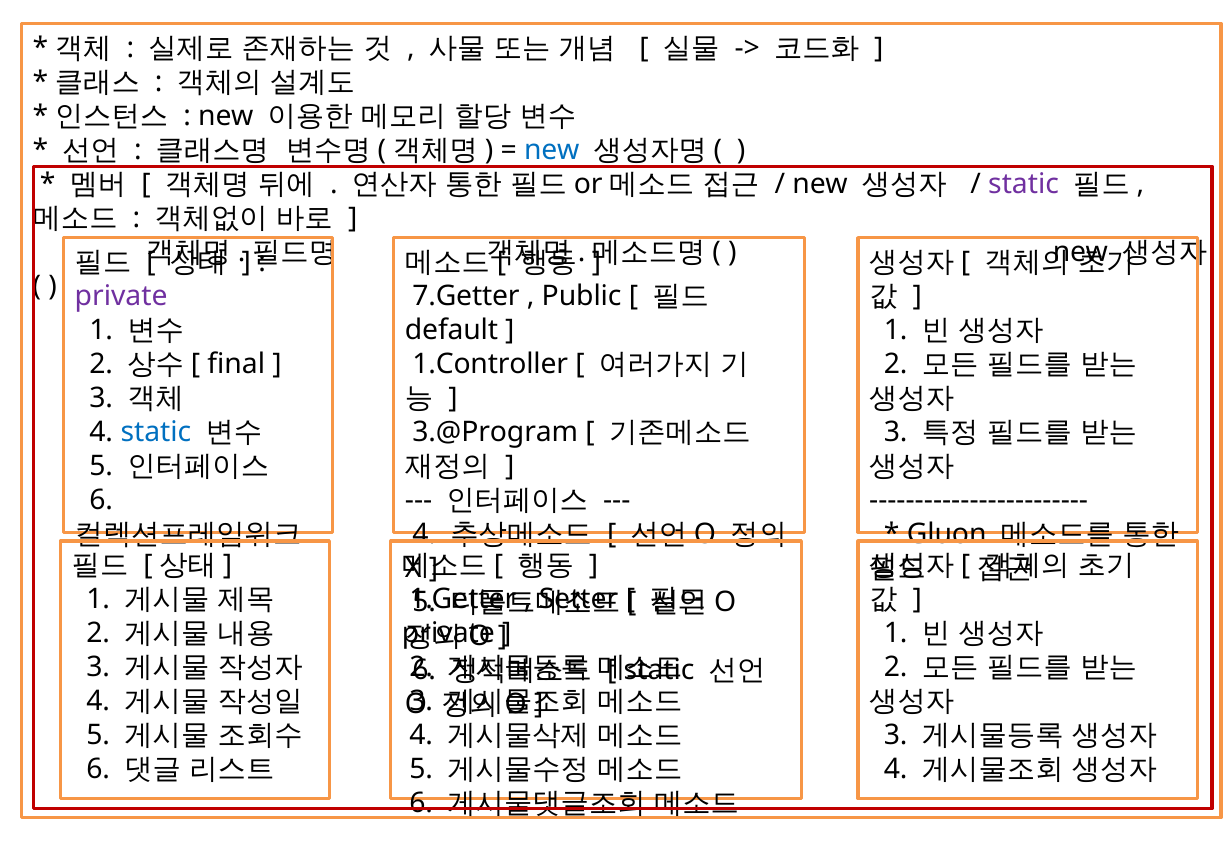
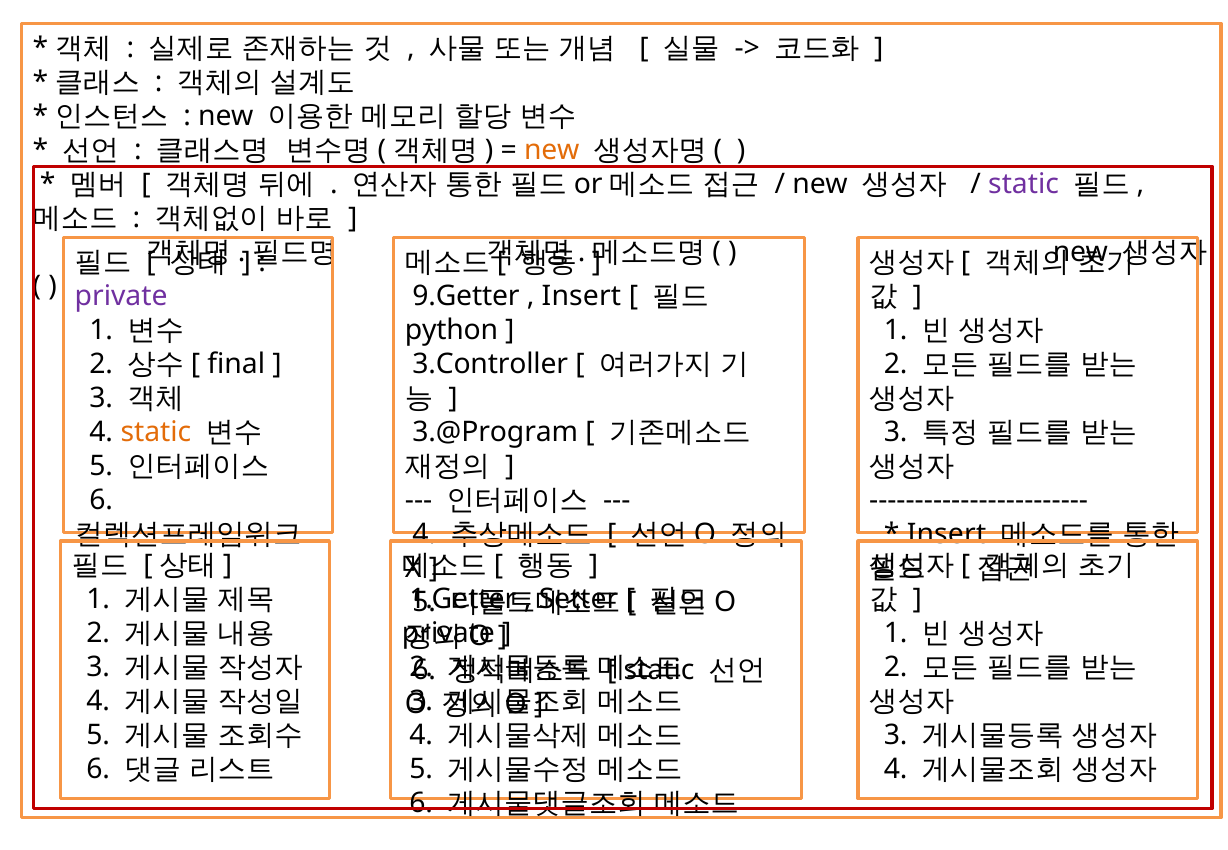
new colour: blue -> orange (552, 150)
7.Getter: 7.Getter -> 9.Getter (466, 296)
Public: Public -> Insert (581, 296)
default: default -> python (452, 330)
1.Controller: 1.Controller -> 3.Controller (490, 364)
static colour: blue -> orange (156, 432)
Gluon: Gluon -> Insert (947, 534)
